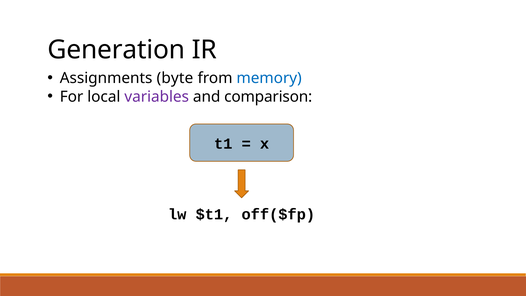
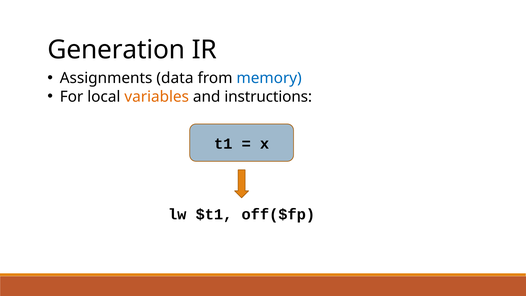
byte: byte -> data (175, 78)
variables colour: purple -> orange (157, 97)
comparison: comparison -> instructions (268, 97)
